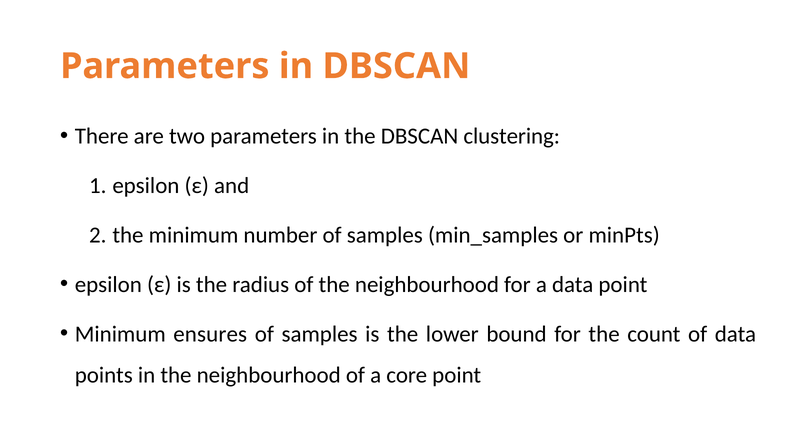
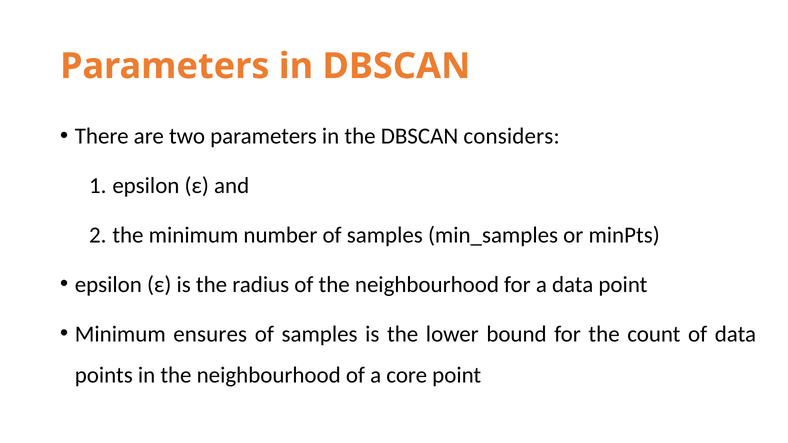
clustering: clustering -> considers (512, 136)
